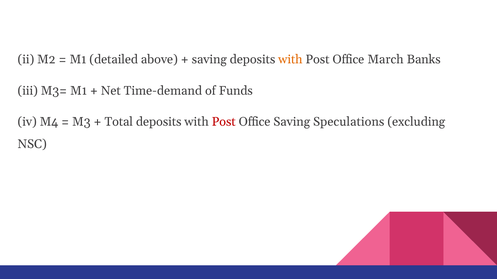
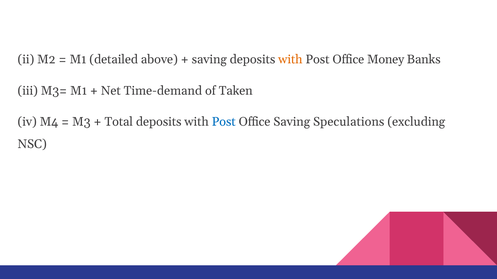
March: March -> Money (386, 59)
Funds: Funds -> Taken (236, 91)
Post colour: red -> blue (224, 122)
